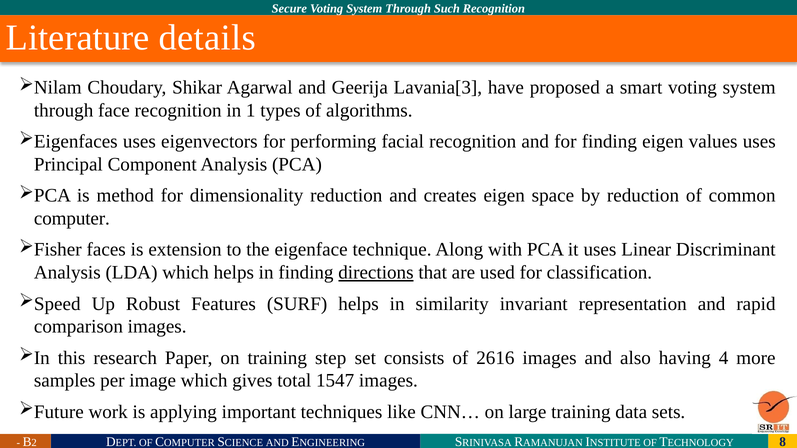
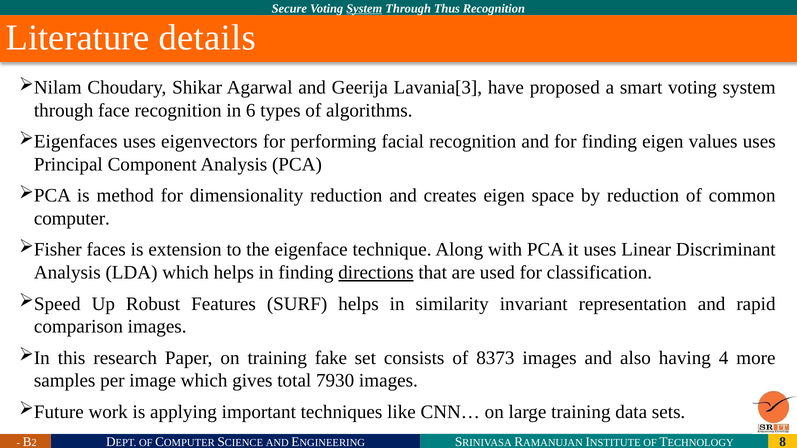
System underline: none -> present (364, 8)
Such: Such -> Thus (447, 8)
1: 1 -> 6 (251, 110)
step: step -> fake (331, 358)
2616: 2616 -> 8373 (495, 358)
1547: 1547 -> 7930 (335, 381)
